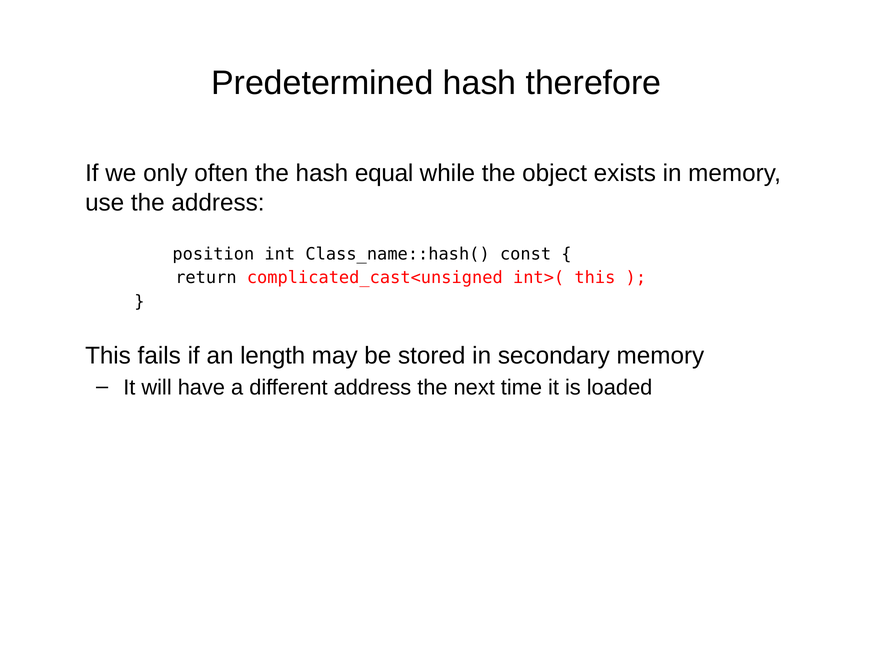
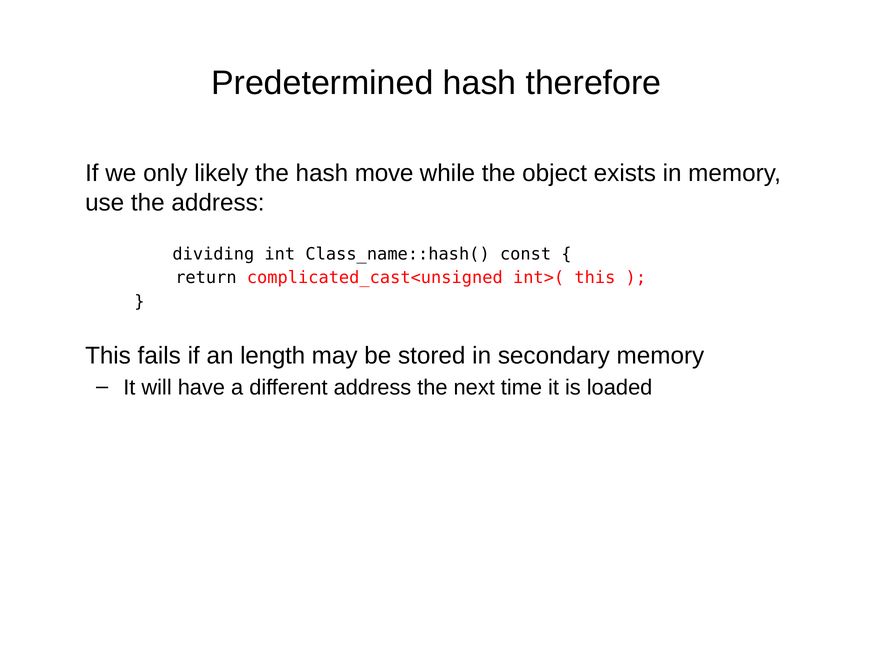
often: often -> likely (221, 173)
equal: equal -> move (384, 173)
position: position -> dividing (213, 254)
